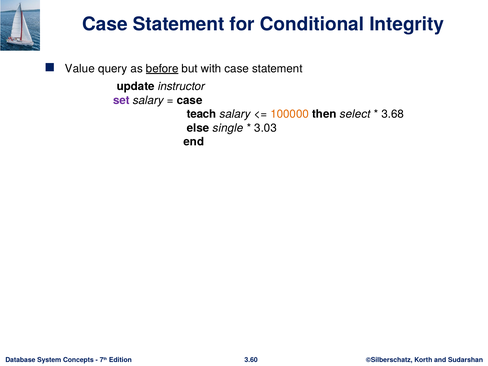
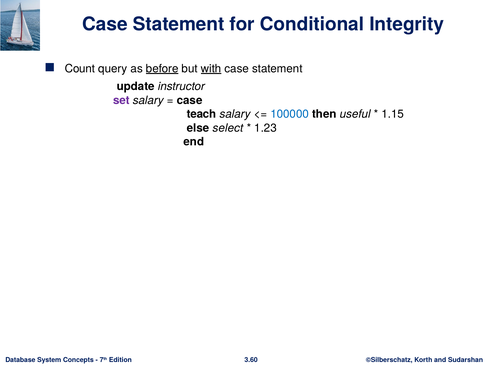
Value: Value -> Count (80, 69)
with underline: none -> present (211, 69)
100000 colour: orange -> blue (290, 114)
select: select -> useful (355, 114)
3.68: 3.68 -> 1.15 (393, 114)
single: single -> select (228, 128)
3.03: 3.03 -> 1.23 (266, 128)
